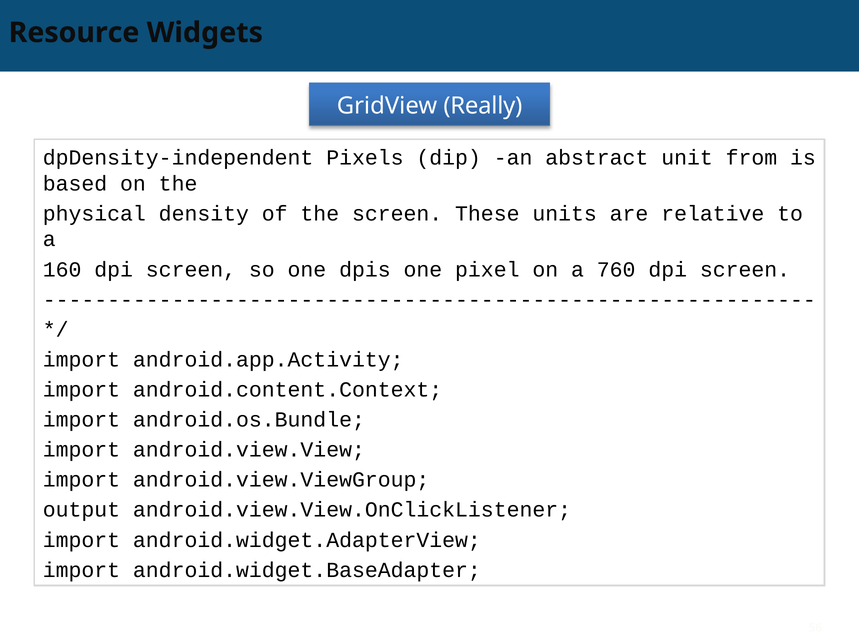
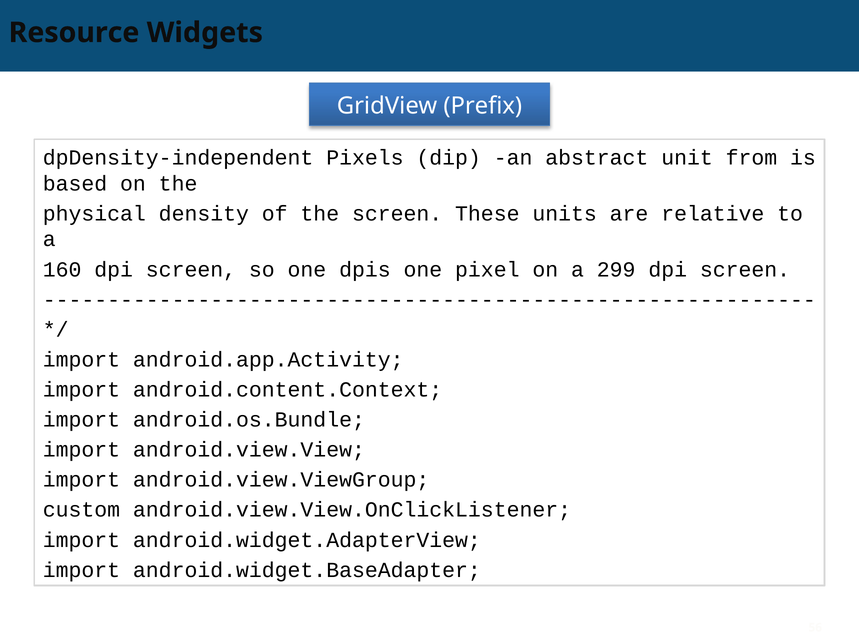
Really: Really -> Prefix (483, 106)
760: 760 -> 299 (616, 270)
output: output -> custom (81, 510)
